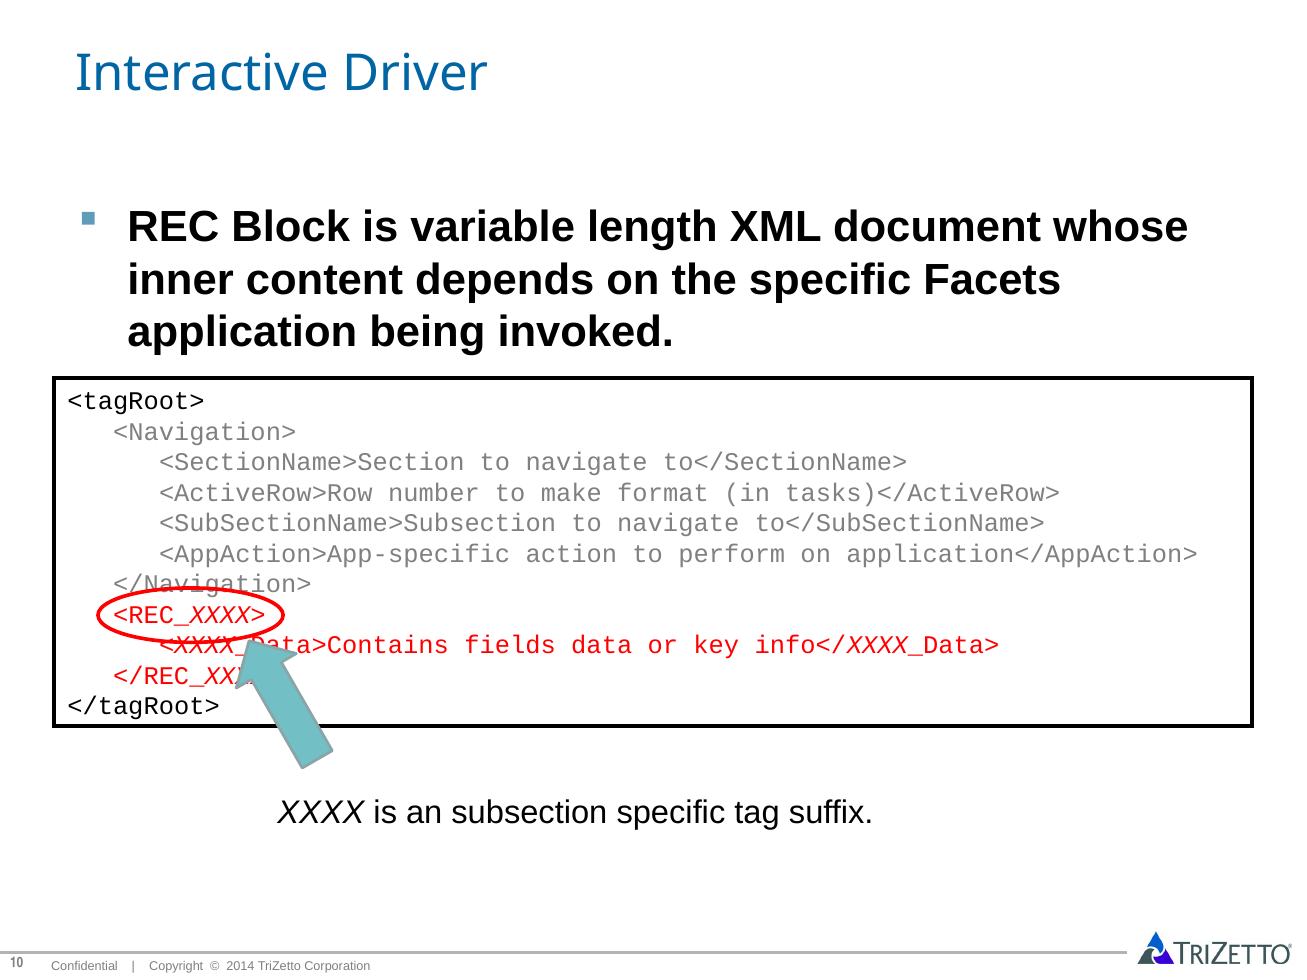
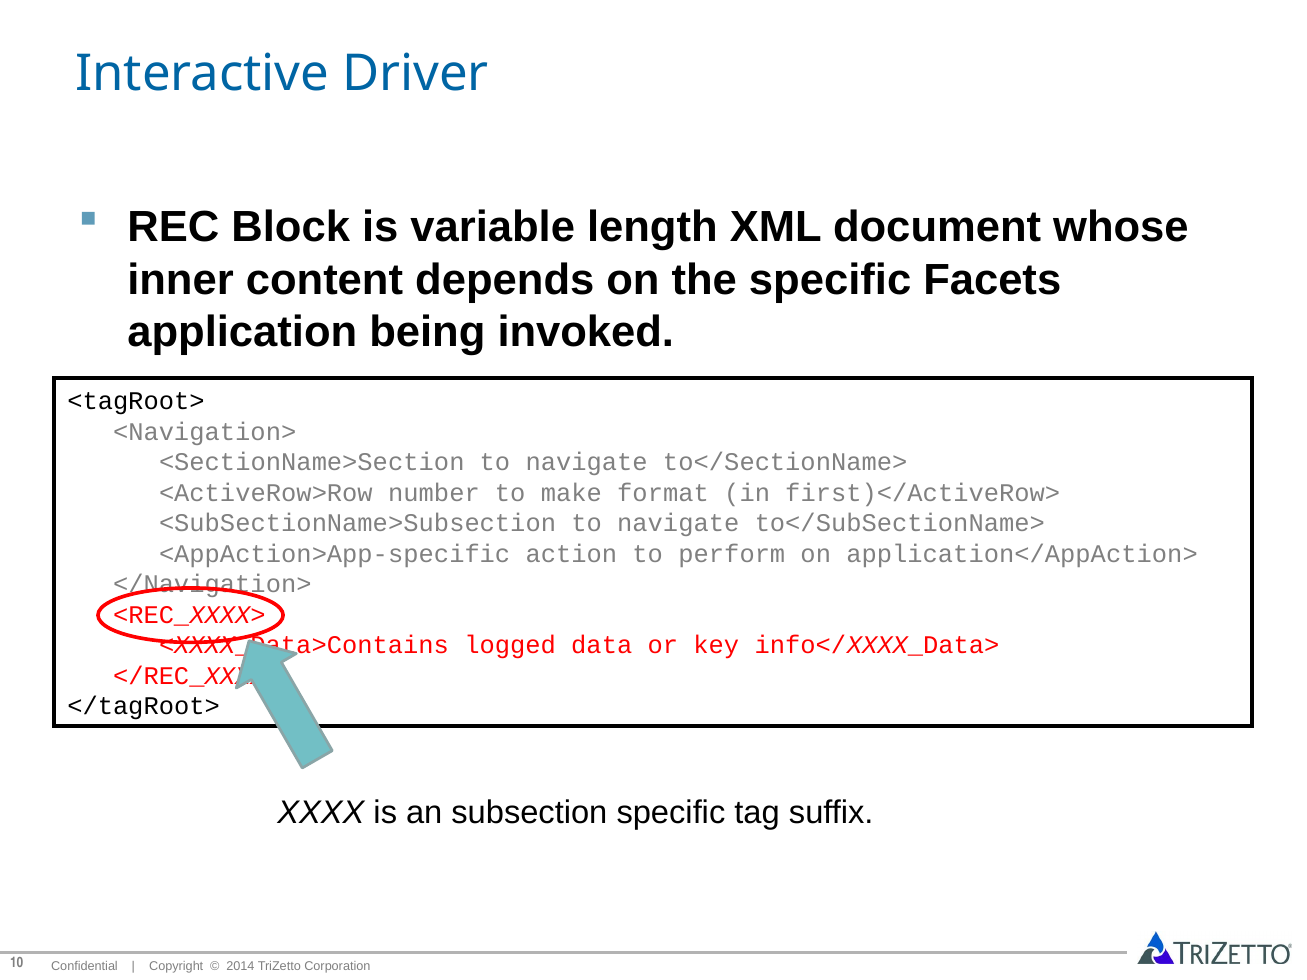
tasks)</ActiveRow>: tasks)</ActiveRow> -> first)</ActiveRow> (923, 493)
fields: fields -> logged (510, 645)
